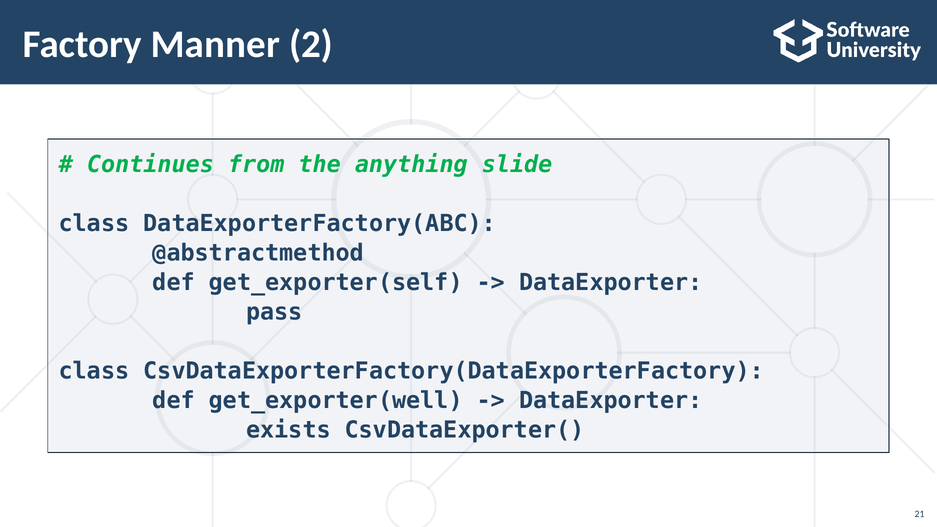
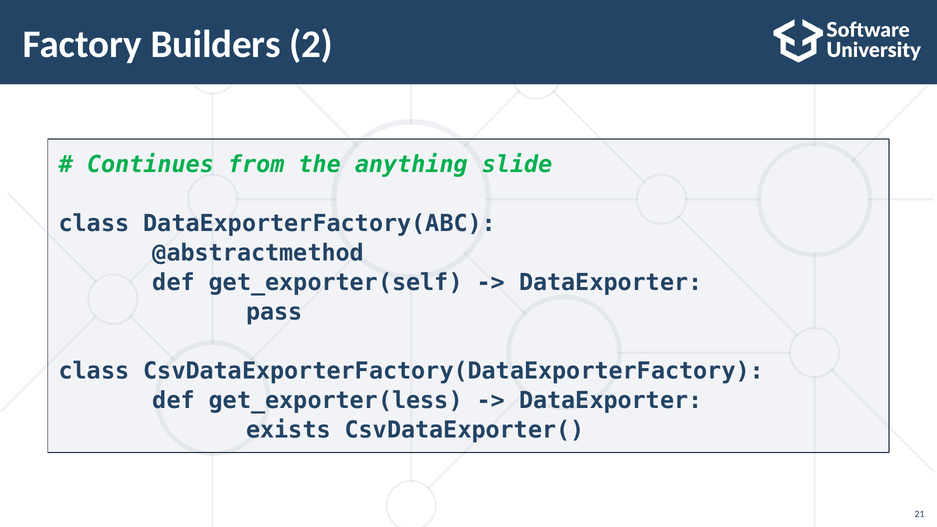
Manner: Manner -> Builders (216, 44)
get_exporter(well: get_exporter(well -> get_exporter(less (336, 400)
